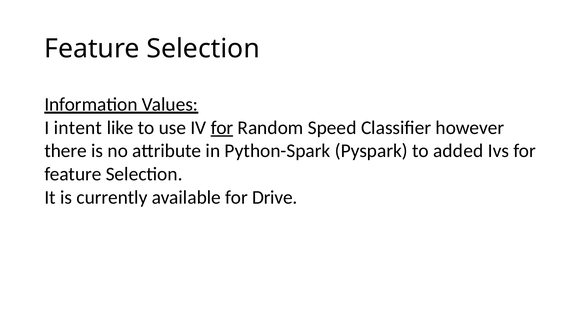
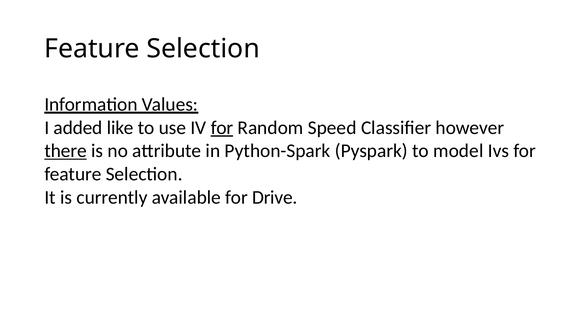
intent: intent -> added (78, 128)
there underline: none -> present (66, 151)
added: added -> model (458, 151)
